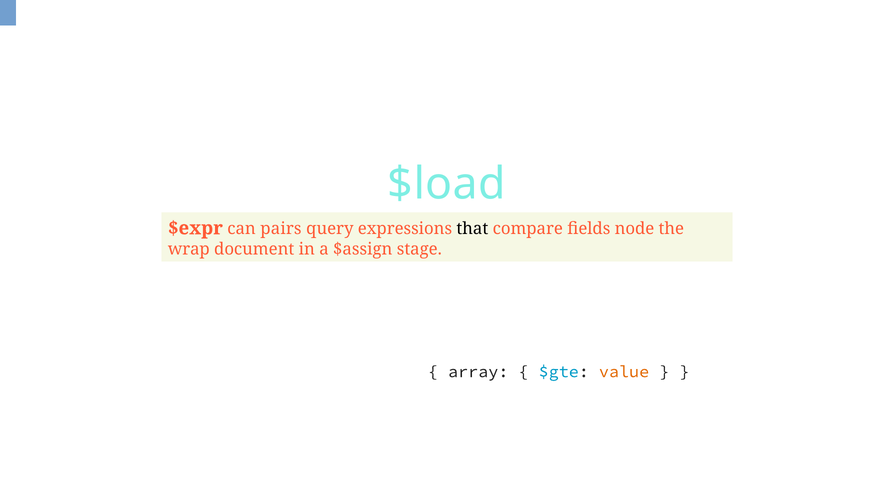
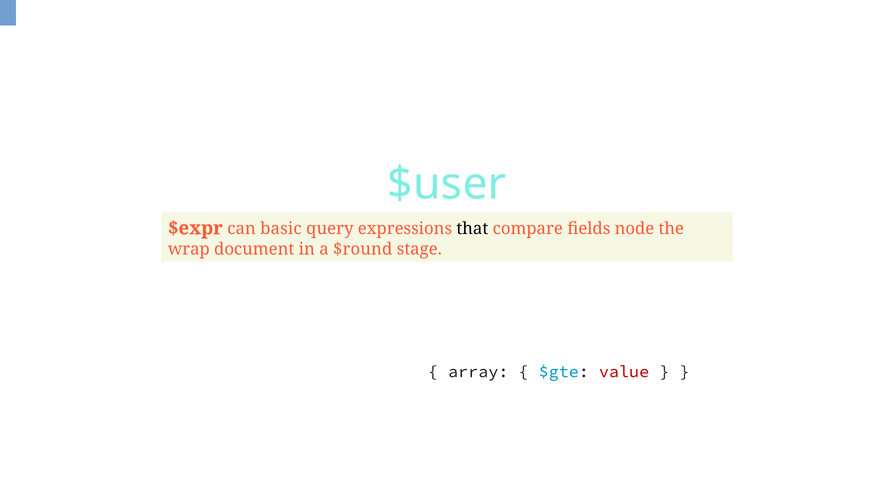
$load: $load -> $user (447, 184)
pairs: pairs -> basic (281, 229)
$assign: $assign -> $round (363, 249)
value colour: orange -> red (624, 372)
